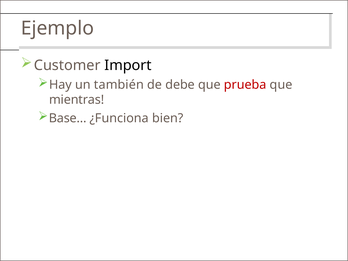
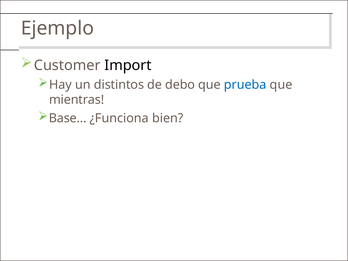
también: también -> distintos (119, 85)
debe: debe -> debo (180, 85)
prueba colour: red -> blue (245, 85)
